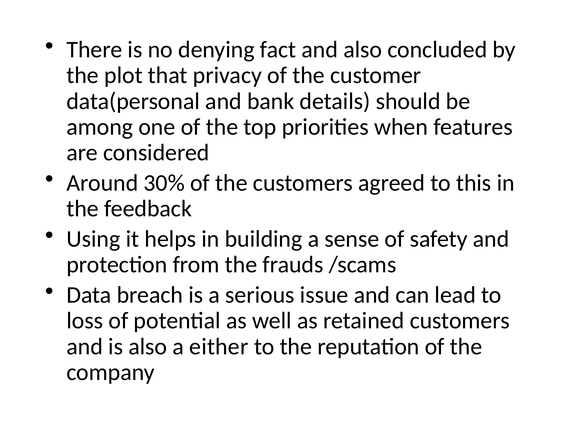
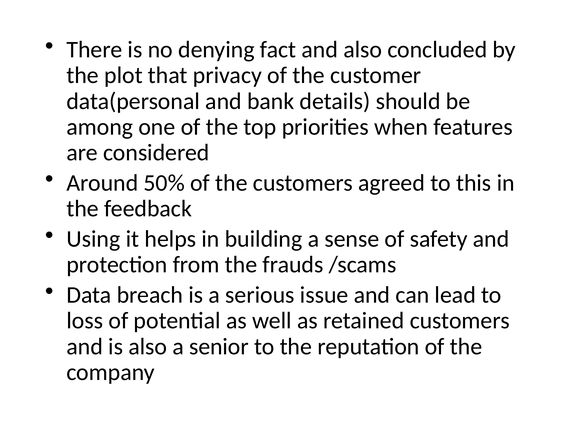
30%: 30% -> 50% (164, 183)
either: either -> senior (219, 347)
